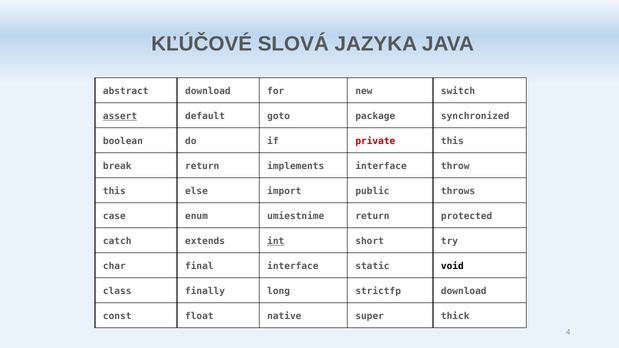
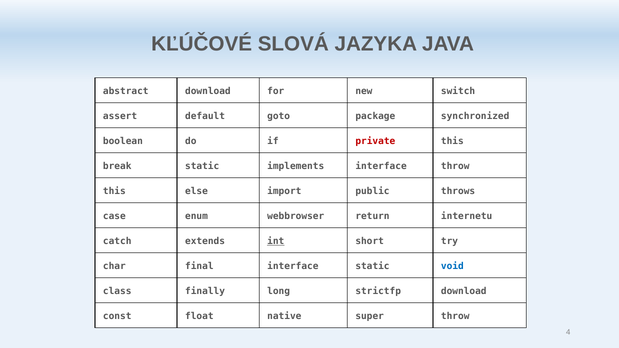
assert underline: present -> none (120, 116)
break return: return -> static (202, 166)
umiestnime: umiestnime -> webbrowser (296, 216)
protected: protected -> internetu (467, 216)
void colour: black -> blue (452, 266)
super thick: thick -> throw (455, 316)
